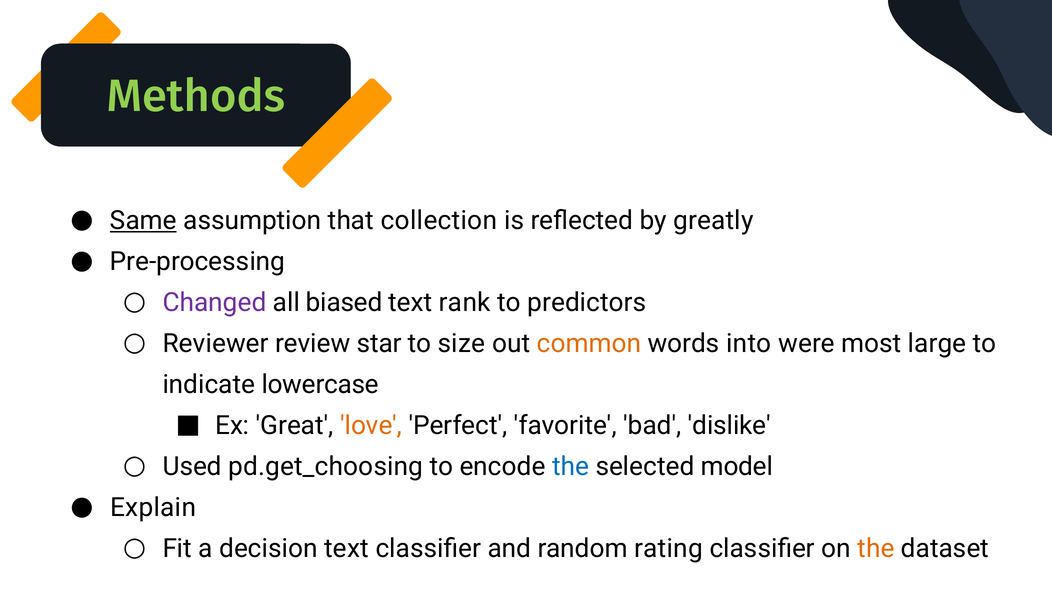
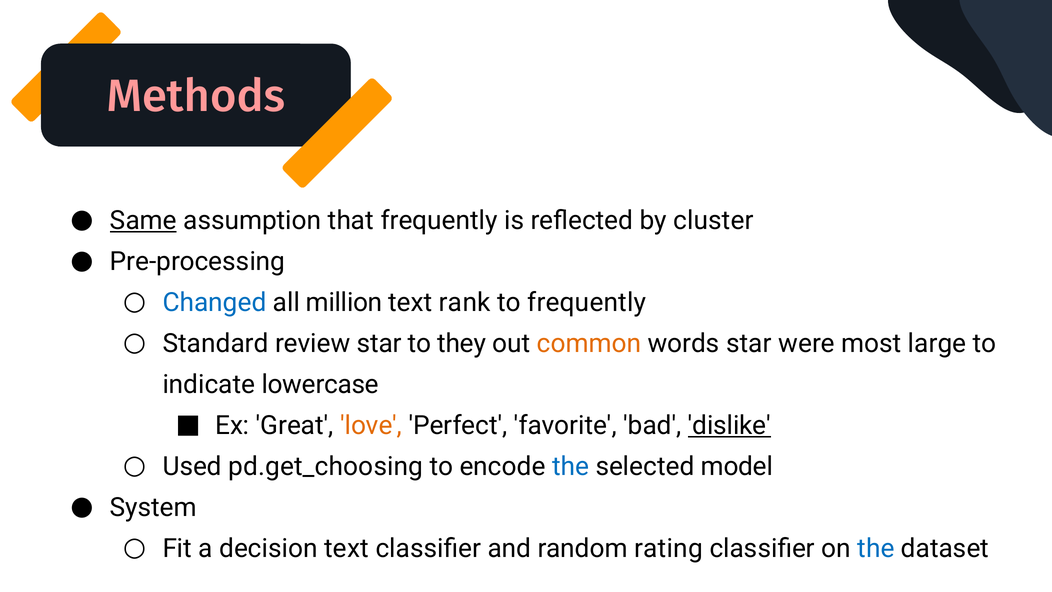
Methods colour: light green -> pink (196, 96)
that collection: collection -> frequently (439, 220)
greatly: greatly -> cluster (713, 220)
Changed colour: purple -> blue (214, 302)
biased: biased -> million (344, 302)
to predictors: predictors -> frequently (587, 302)
Reviewer: Reviewer -> Standard (216, 343)
size: size -> they (462, 343)
words into: into -> star (749, 343)
dislike underline: none -> present (729, 425)
Explain: Explain -> System (153, 507)
the colour: orange -> blue (876, 548)
